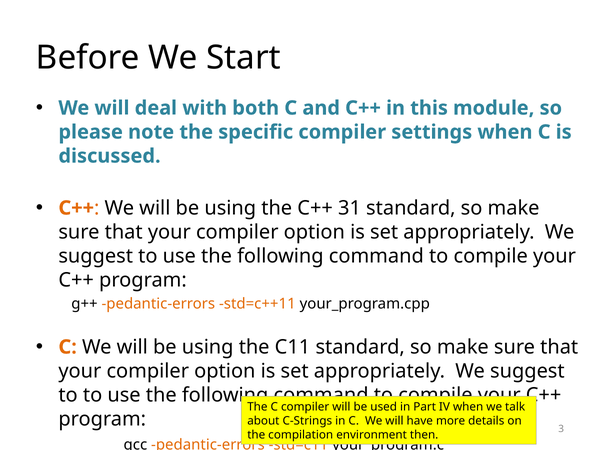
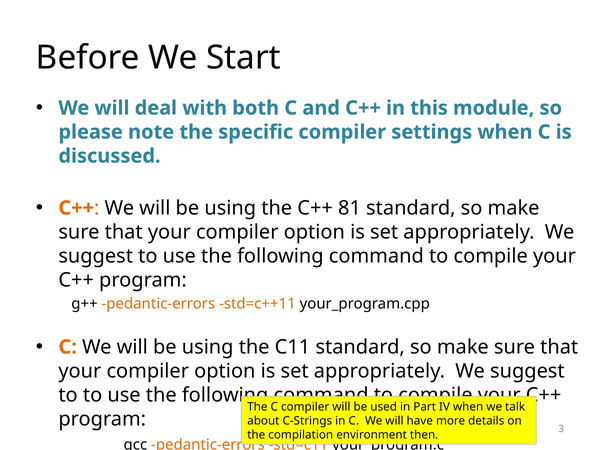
31: 31 -> 81 (350, 208)
